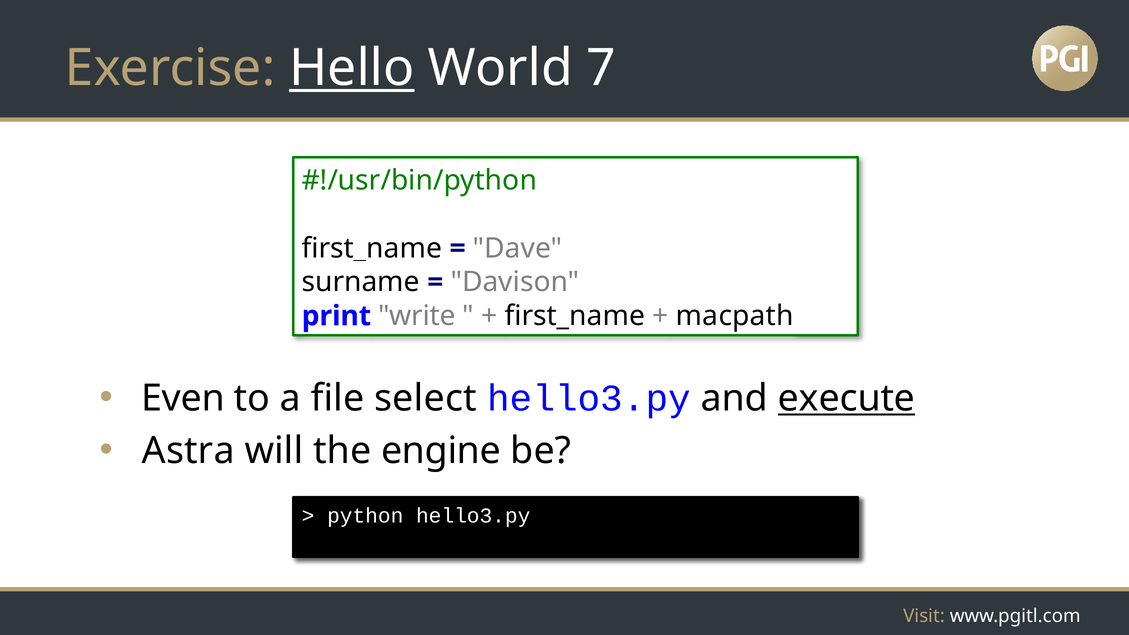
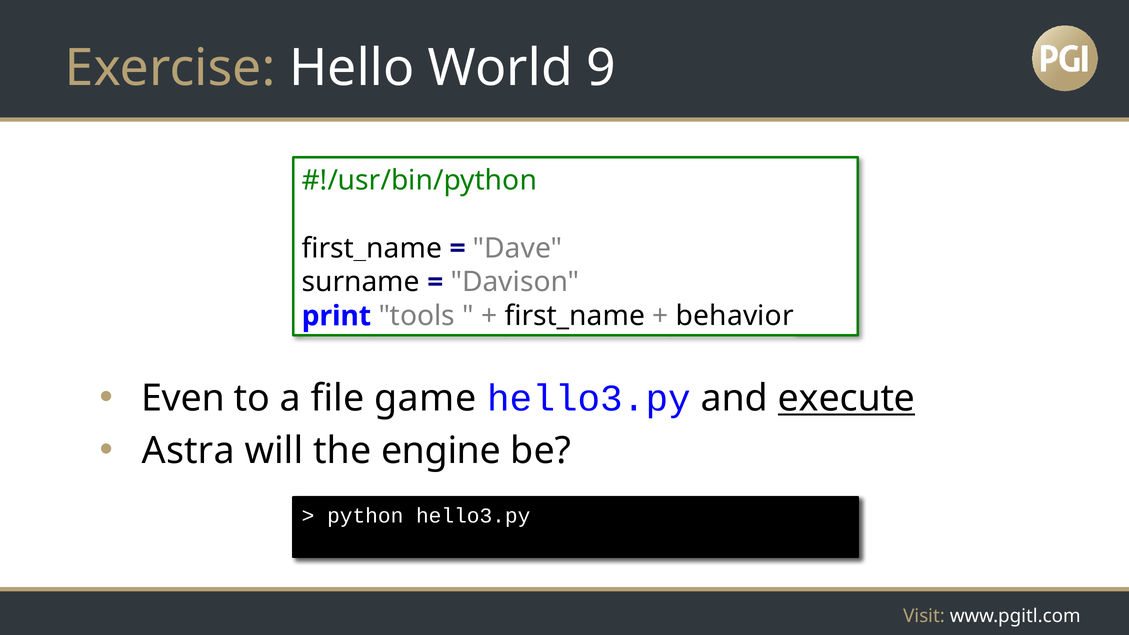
Hello underline: present -> none (352, 68)
7: 7 -> 9 (601, 68)
write: write -> tools (417, 316)
macpath: macpath -> behavior (735, 316)
select: select -> game (425, 398)
